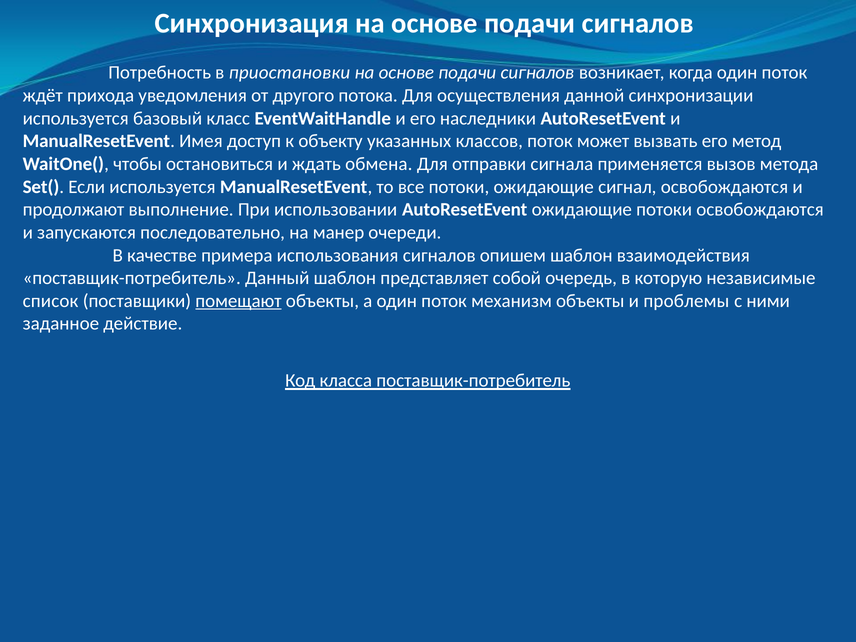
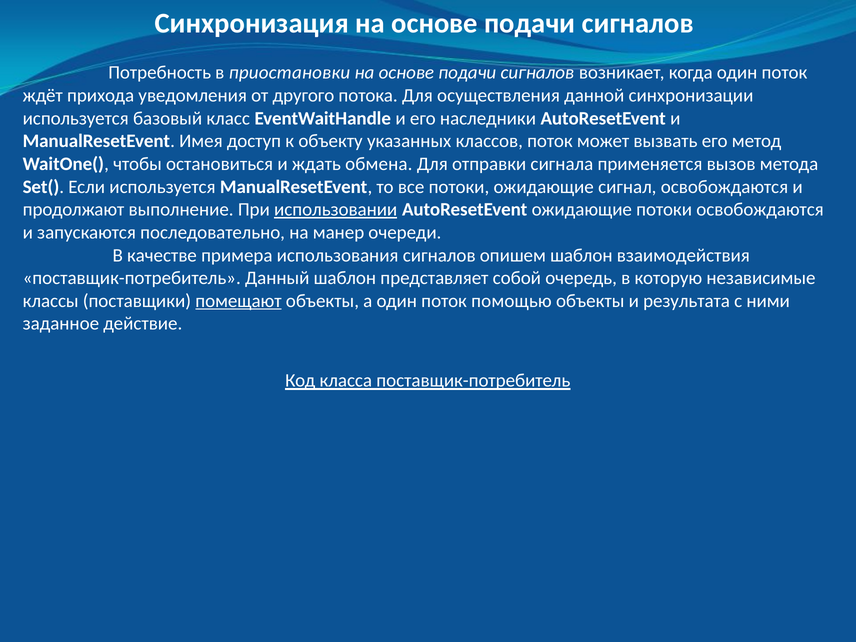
использовании underline: none -> present (336, 210)
список: список -> классы (51, 301)
механизм: механизм -> помощью (511, 301)
проблемы: проблемы -> результата (687, 301)
